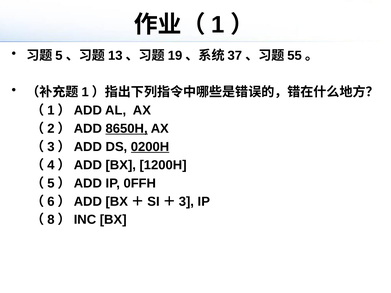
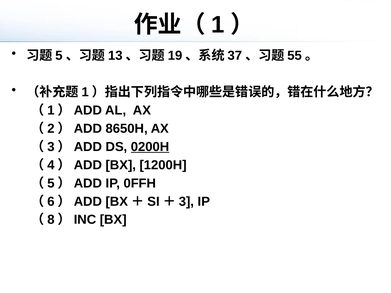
8650H underline: present -> none (127, 129)
